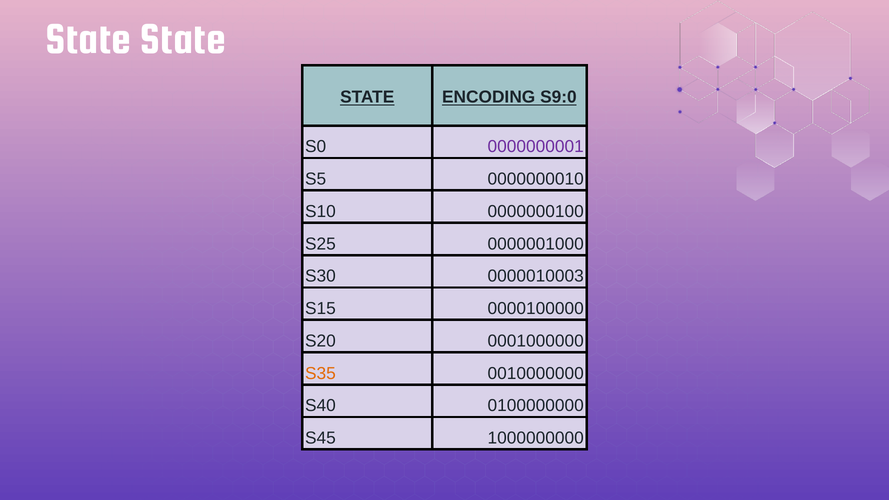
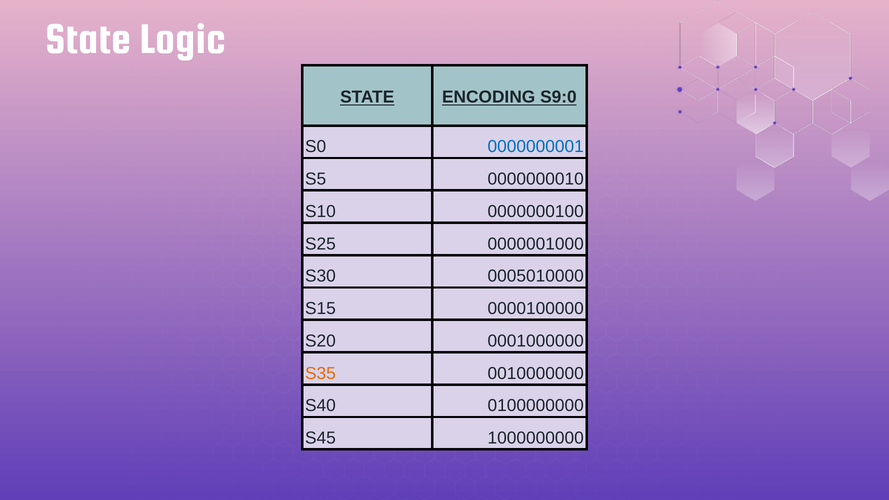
State: State -> Logic (183, 39)
0000000001 colour: purple -> blue (536, 147)
0000010003: 0000010003 -> 0005010000 (536, 276)
